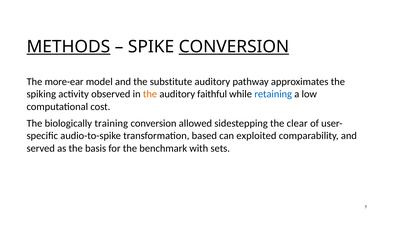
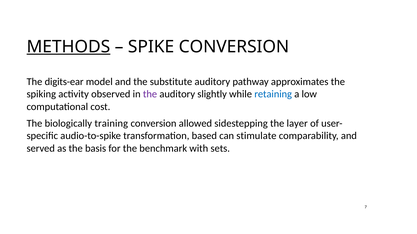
CONVERSION underline: present -> none (234, 47)
more-ear: more-ear -> digits-ear (64, 82)
the colour: orange -> purple (150, 94)
faithful: faithful -> slightly (212, 94)
clear: clear -> layer (297, 124)
exploited: exploited -> stimulate (256, 136)
